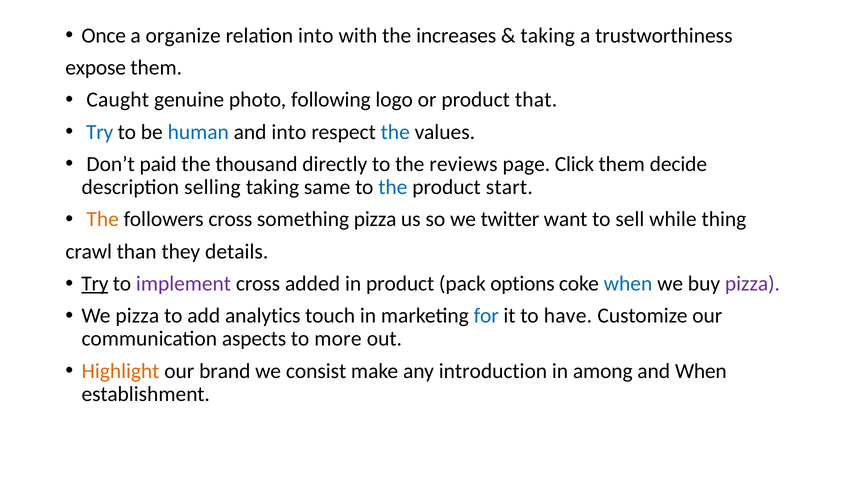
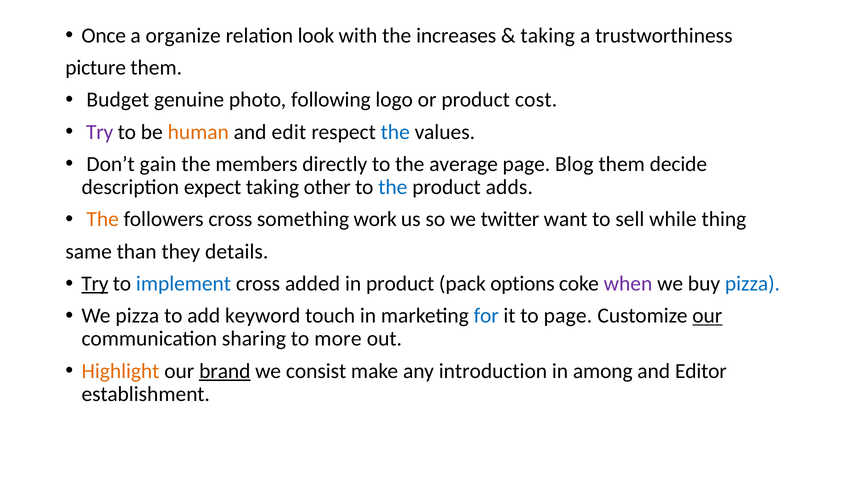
relation into: into -> look (316, 36)
expose: expose -> picture (96, 68)
Caught: Caught -> Budget (118, 100)
that: that -> cost (536, 100)
Try colour: blue -> purple (100, 132)
human colour: blue -> orange (198, 132)
and into: into -> edit (289, 132)
paid: paid -> gain (158, 164)
thousand: thousand -> members (257, 164)
reviews: reviews -> average (464, 164)
Click: Click -> Blog (574, 164)
selling: selling -> expect (213, 187)
same: same -> other (327, 187)
start: start -> adds (509, 187)
something pizza: pizza -> work (375, 219)
crawl: crawl -> same (89, 252)
implement colour: purple -> blue (183, 284)
when colour: blue -> purple (628, 284)
pizza colour: purple -> blue (753, 284)
analytics: analytics -> keyword (263, 316)
to have: have -> page (568, 316)
our underline: none -> present (707, 316)
aspects: aspects -> sharing (254, 339)
brand underline: none -> present (225, 371)
and When: When -> Editor (701, 371)
